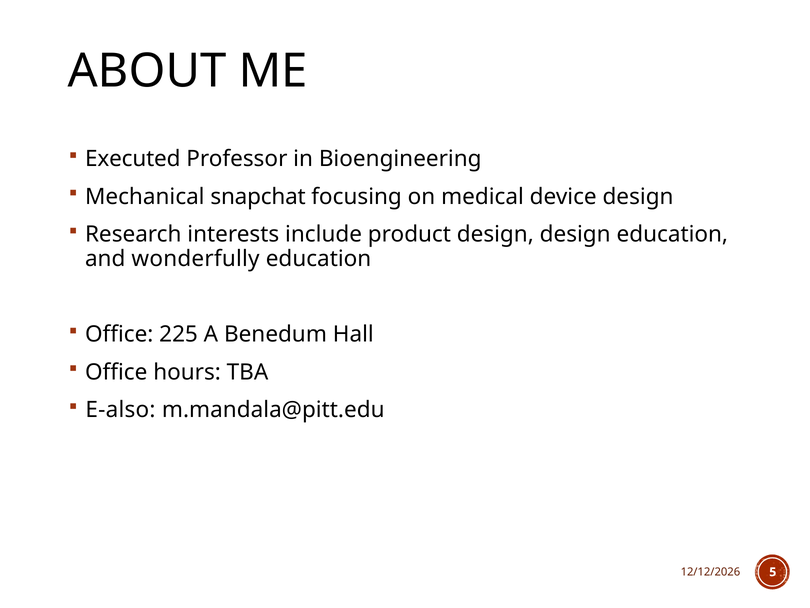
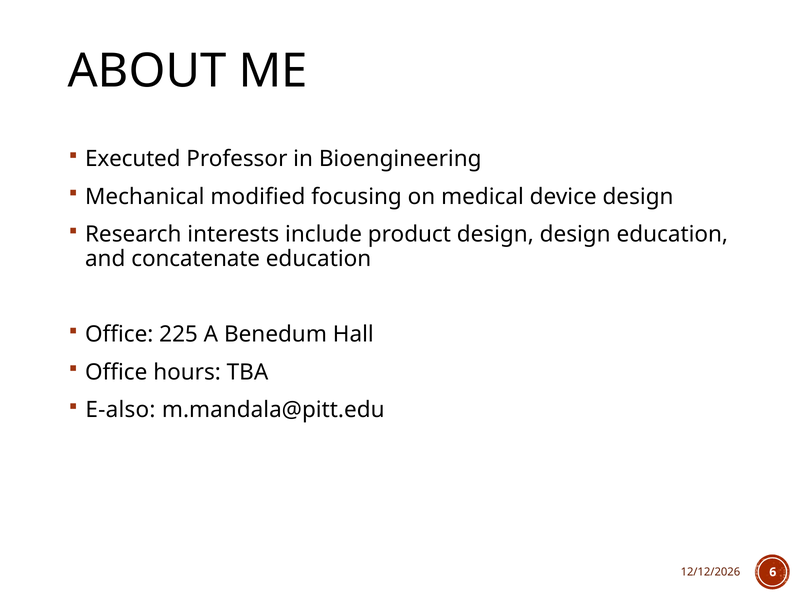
snapchat: snapchat -> modified (258, 196)
wonderfully: wonderfully -> concatenate (196, 258)
5: 5 -> 6 (773, 572)
